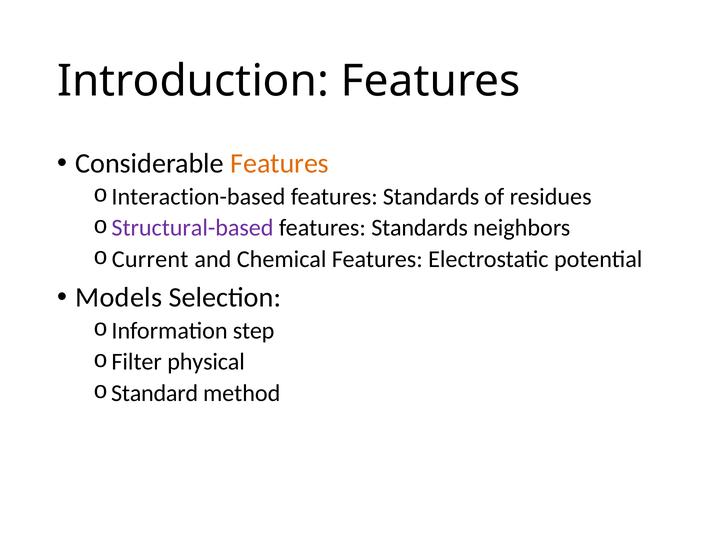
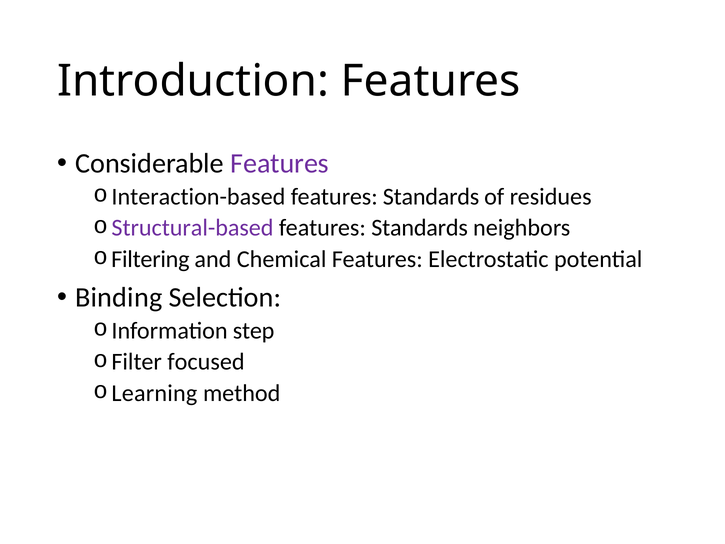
Features colour: orange -> purple (280, 163)
Current: Current -> Filtering (150, 259)
Models: Models -> Binding (119, 297)
physical: physical -> focused (206, 362)
Standard: Standard -> Learning (154, 393)
